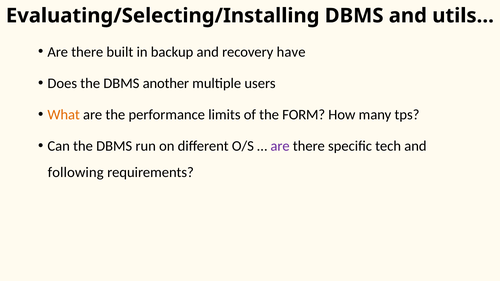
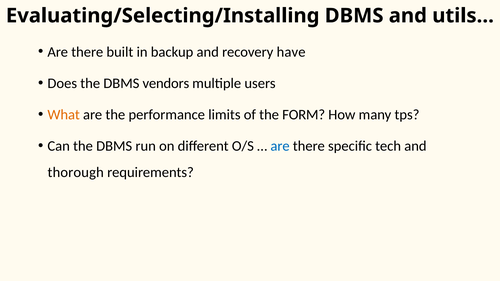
another: another -> vendors (166, 83)
are colour: purple -> blue (280, 146)
following: following -> thorough (76, 172)
